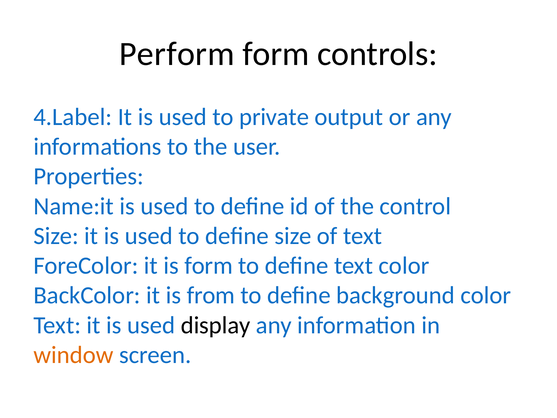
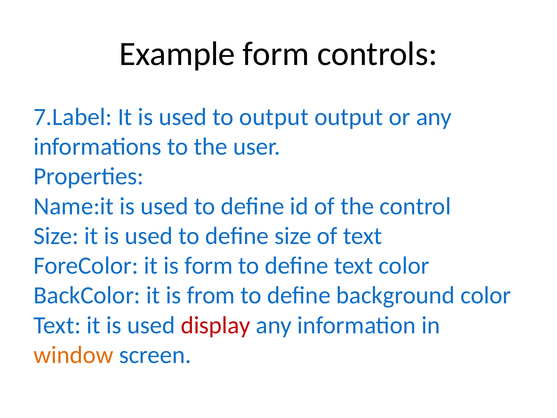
Perform: Perform -> Example (177, 54)
4.Label: 4.Label -> 7.Label (73, 117)
to private: private -> output (274, 117)
display colour: black -> red (216, 325)
